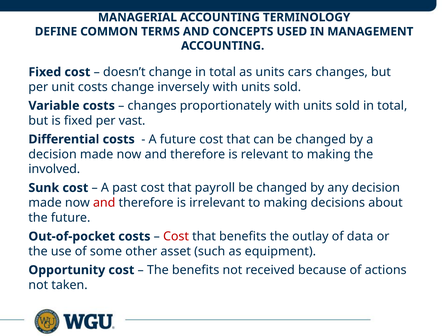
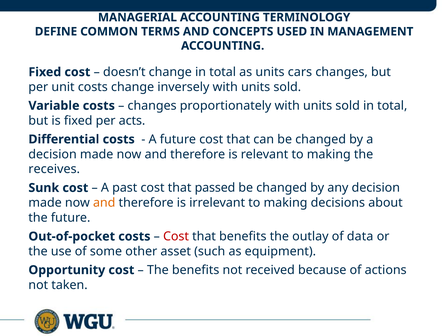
vast: vast -> acts (132, 121)
involved: involved -> receives (54, 169)
payroll: payroll -> passed (215, 188)
and colour: red -> orange (104, 203)
